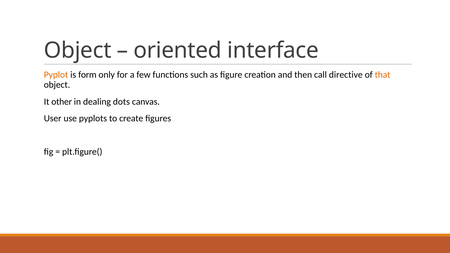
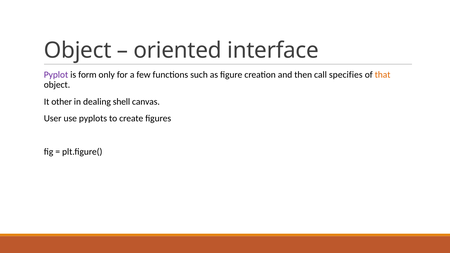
Pyplot colour: orange -> purple (56, 75)
directive: directive -> specifies (346, 75)
dots: dots -> shell (121, 102)
